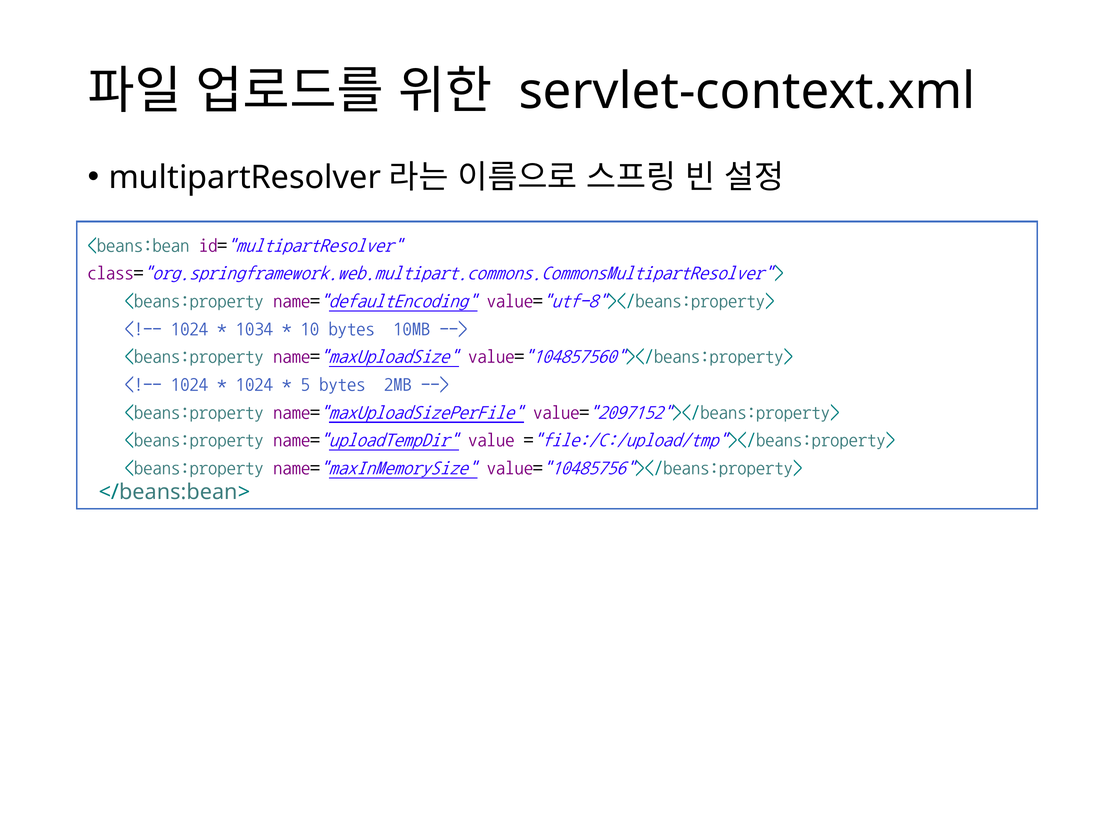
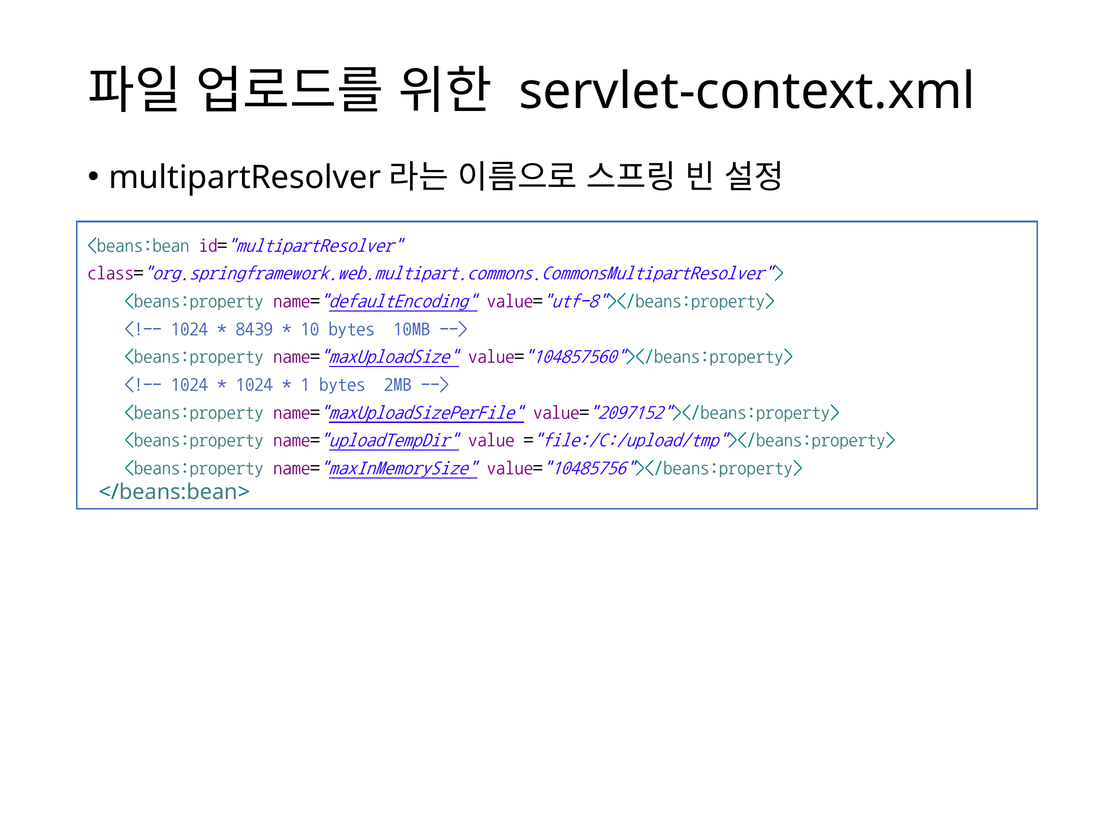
1034: 1034 -> 8439 (254, 329)
5: 5 -> 1 (305, 384)
